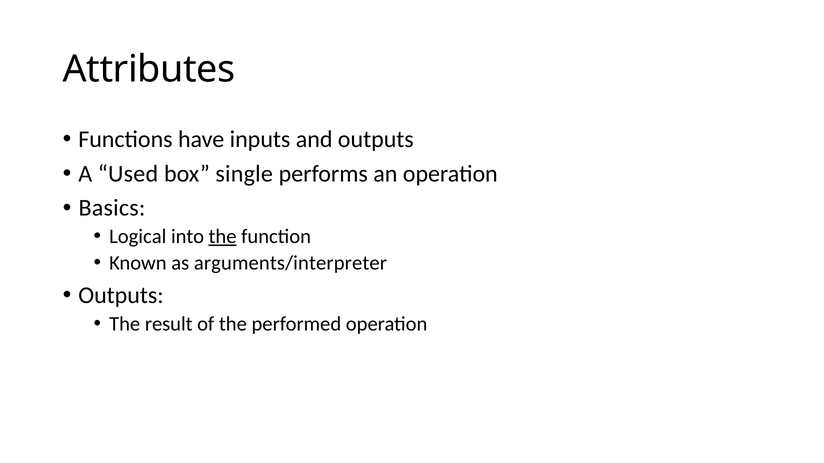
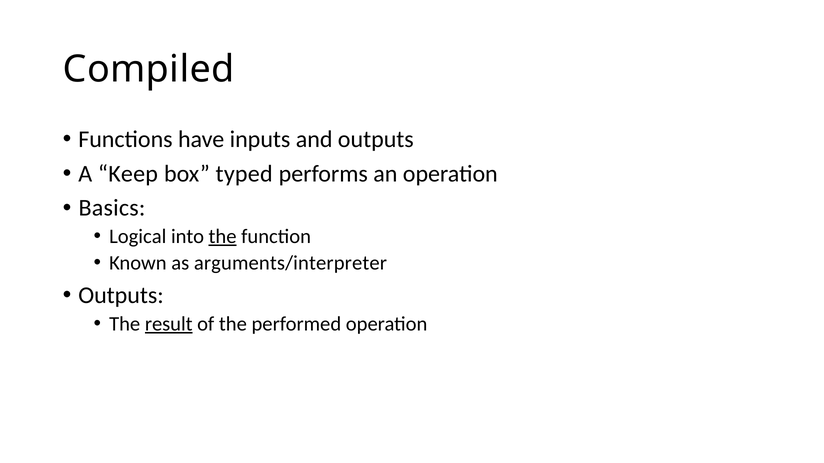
Attributes: Attributes -> Compiled (149, 69)
Used: Used -> Keep (128, 174)
single: single -> typed (244, 174)
result underline: none -> present (169, 324)
